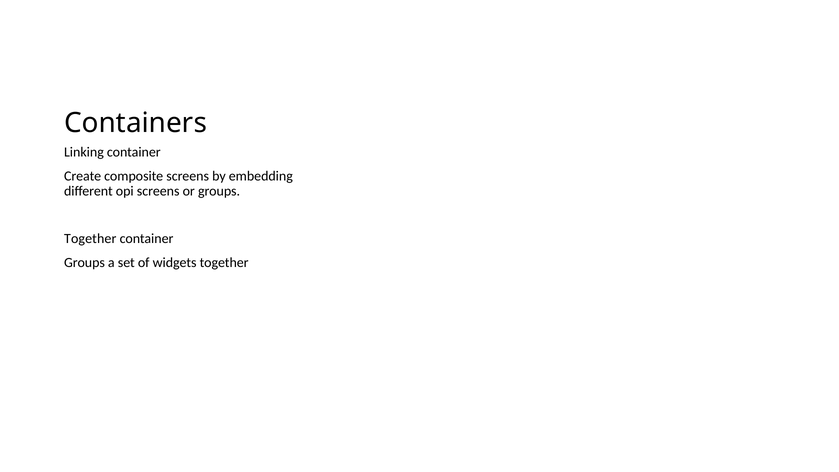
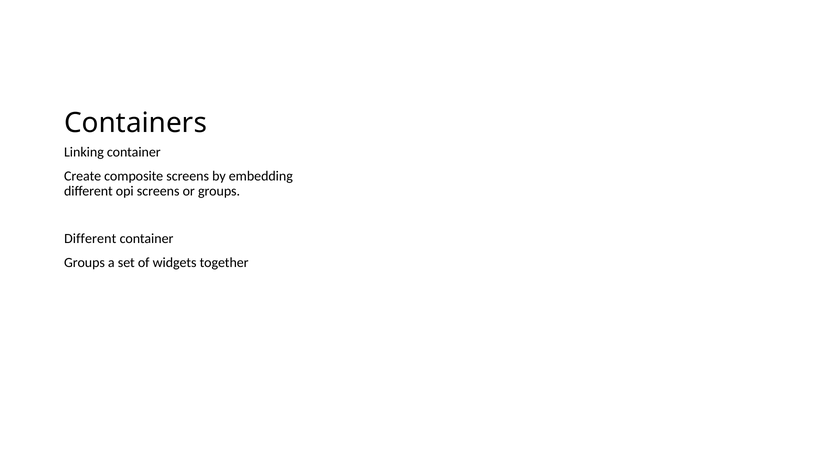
Together: Together -> Different (90, 239)
